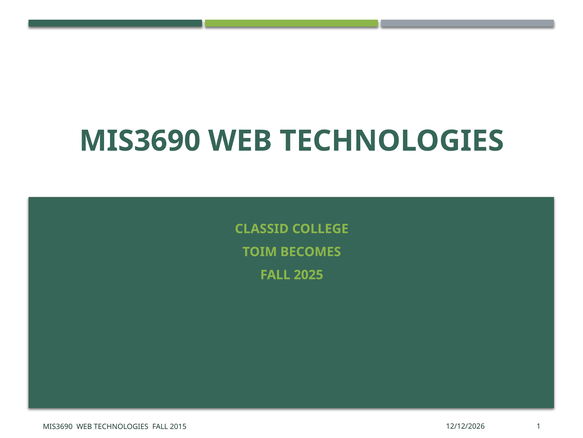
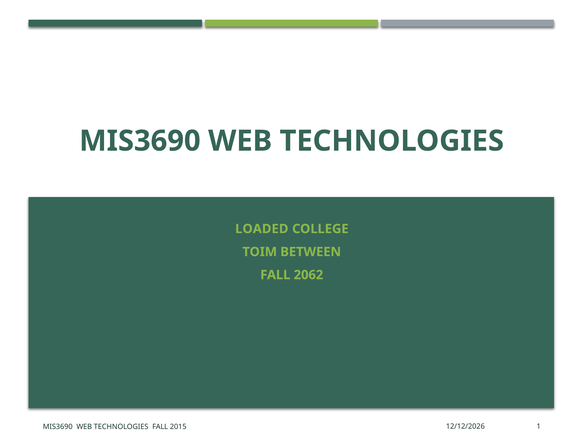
CLASSID: CLASSID -> LOADED (262, 228)
BECOMES: BECOMES -> BETWEEN (311, 251)
2025: 2025 -> 2062 (308, 274)
